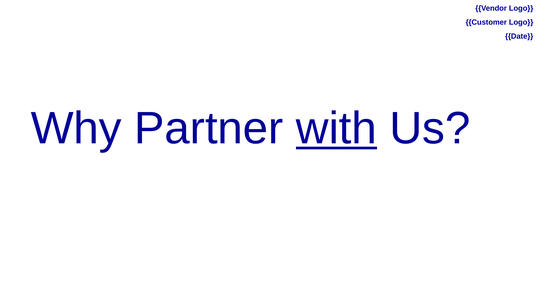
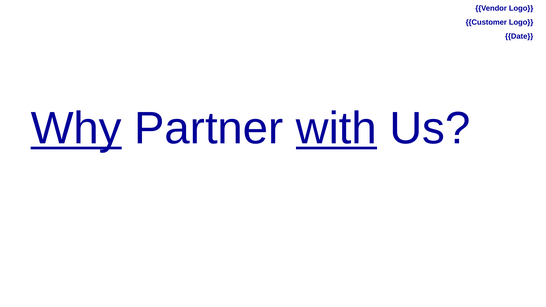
Why underline: none -> present (76, 128)
